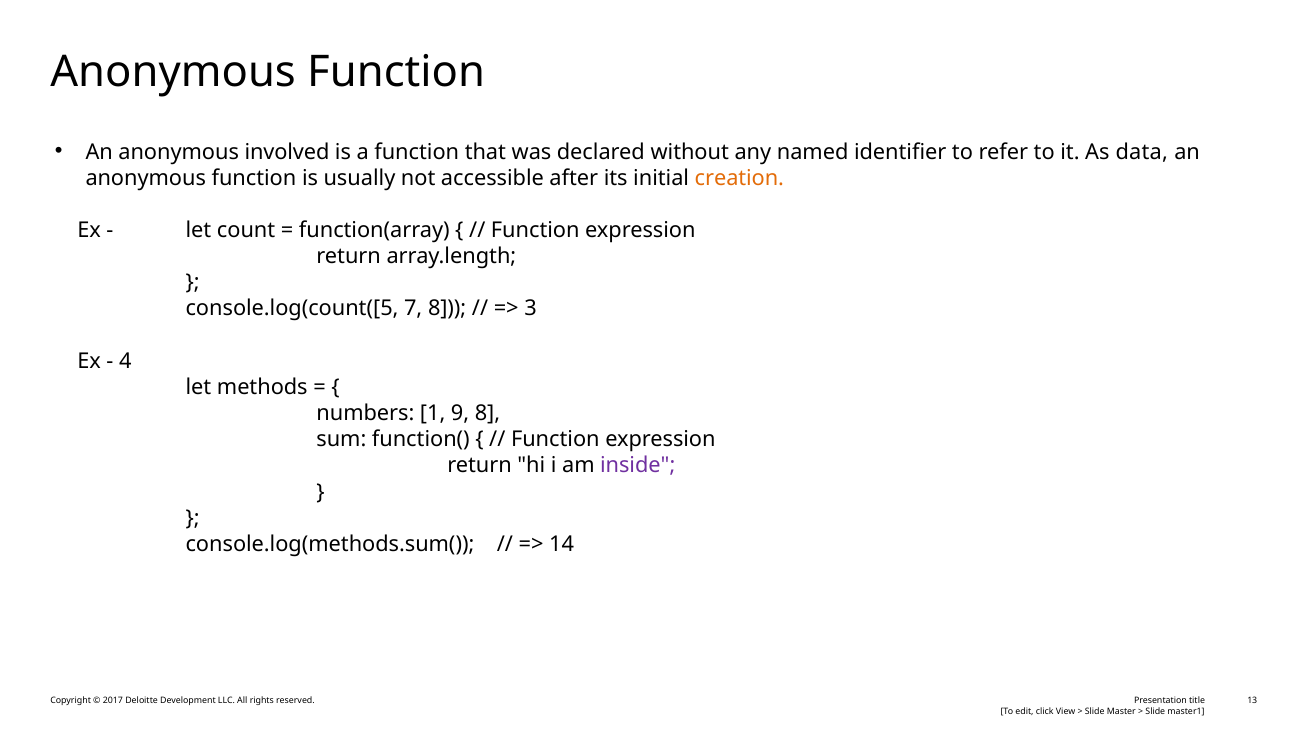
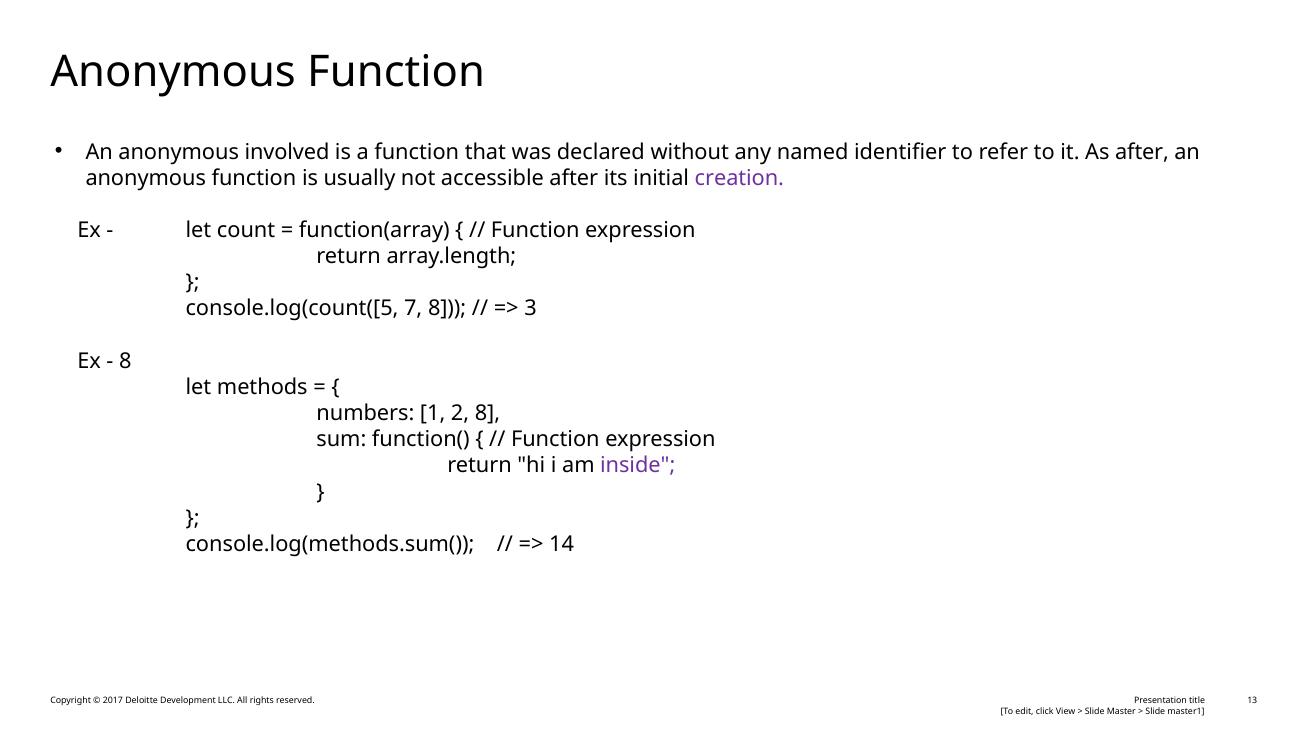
As data: data -> after (1142, 152)
creation colour: orange -> purple (739, 178)
4: 4 -> 8 (125, 361)
9: 9 -> 2 (460, 413)
